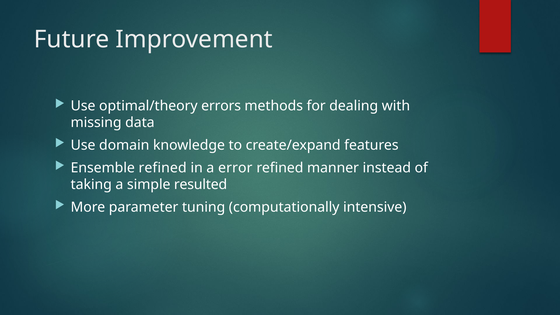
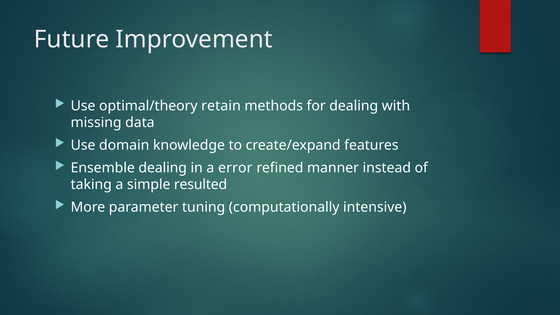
errors: errors -> retain (221, 106)
Ensemble refined: refined -> dealing (163, 168)
